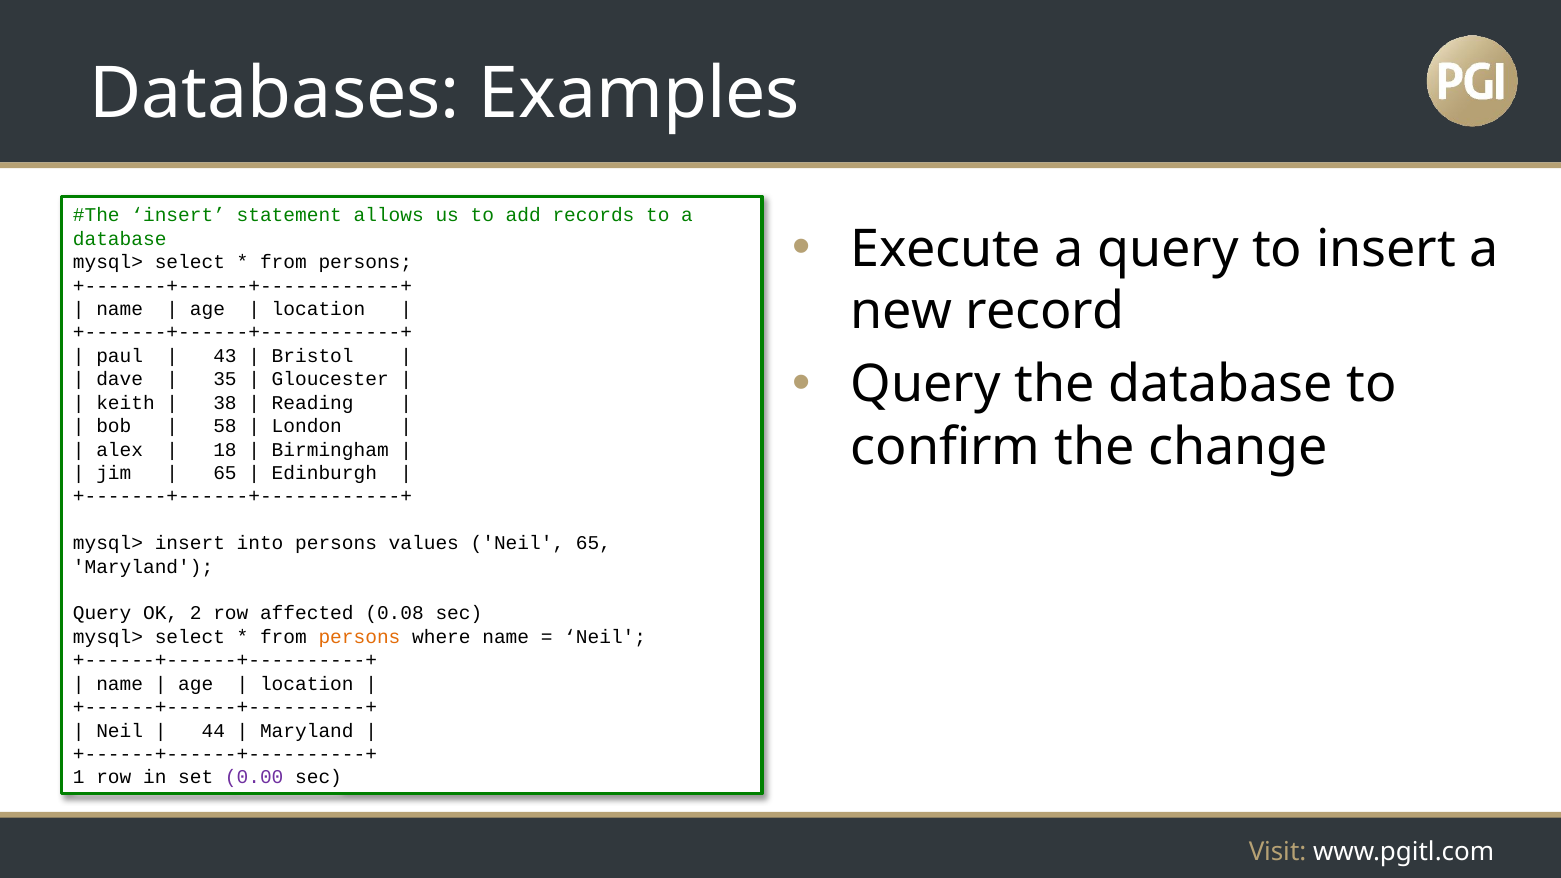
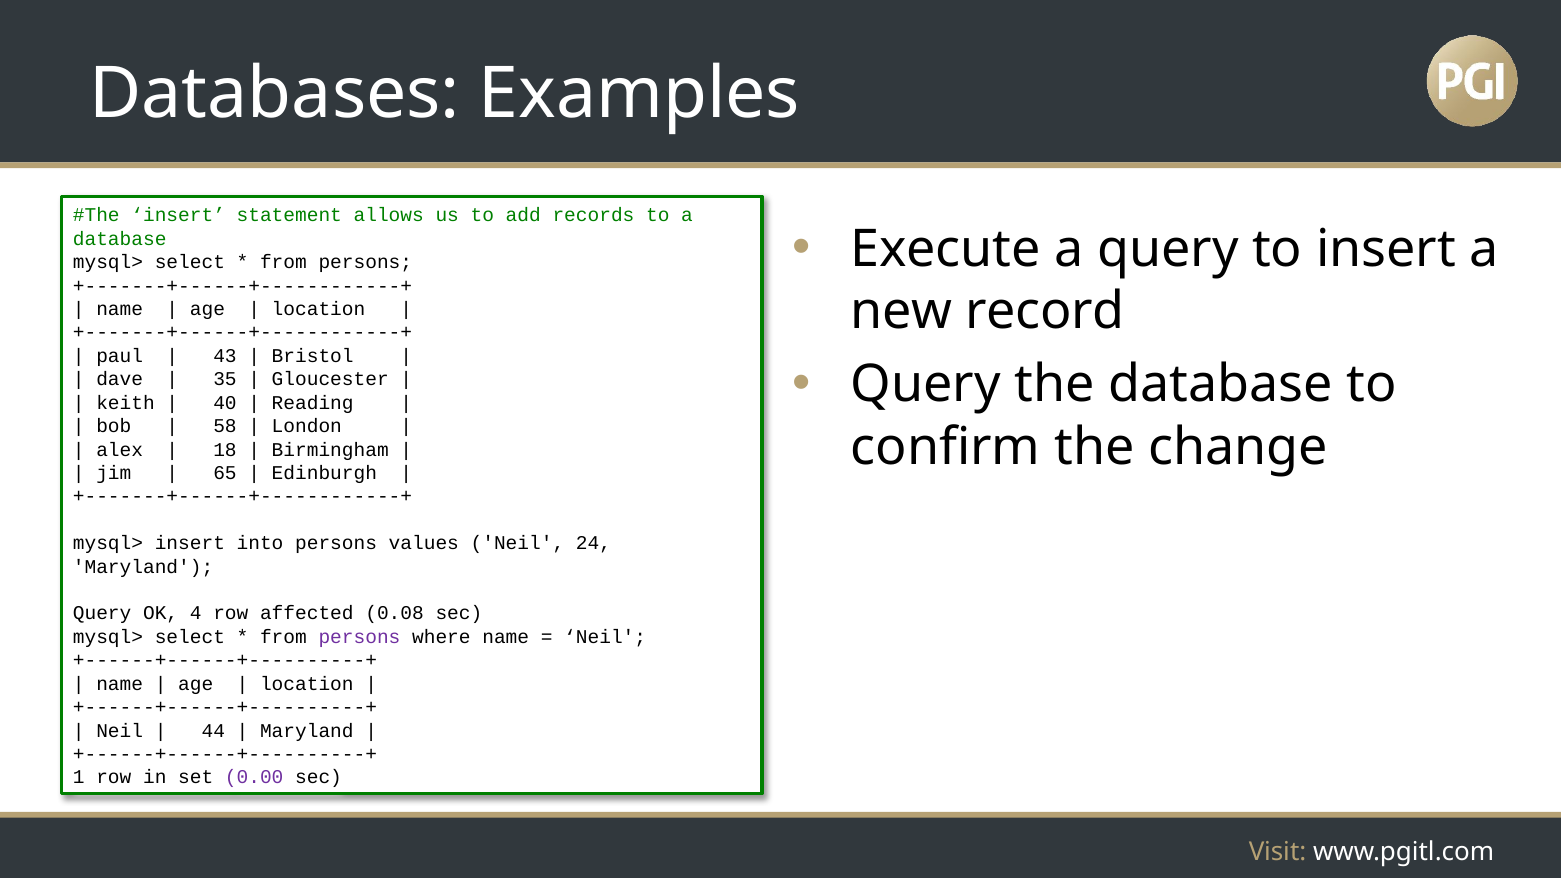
38: 38 -> 40 (225, 403)
Neil 65: 65 -> 24 (593, 543)
2: 2 -> 4 (196, 614)
persons colour: orange -> purple (359, 637)
